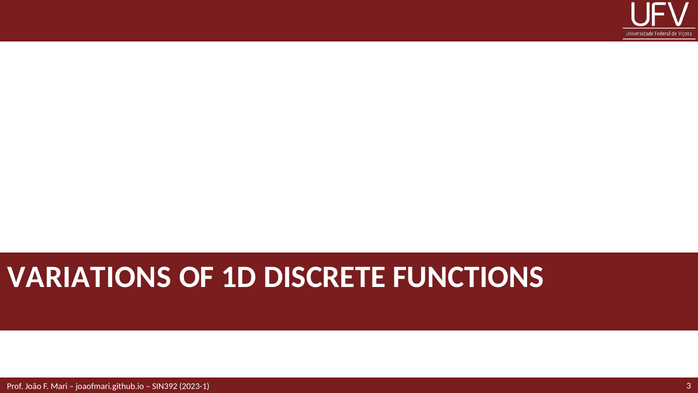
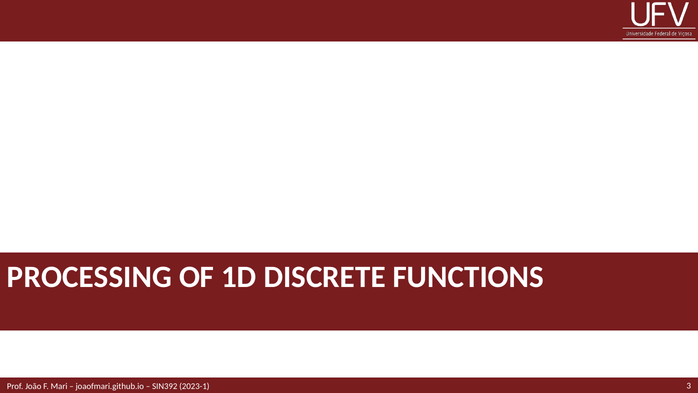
VARIATIONS: VARIATIONS -> PROCESSING (89, 277)
